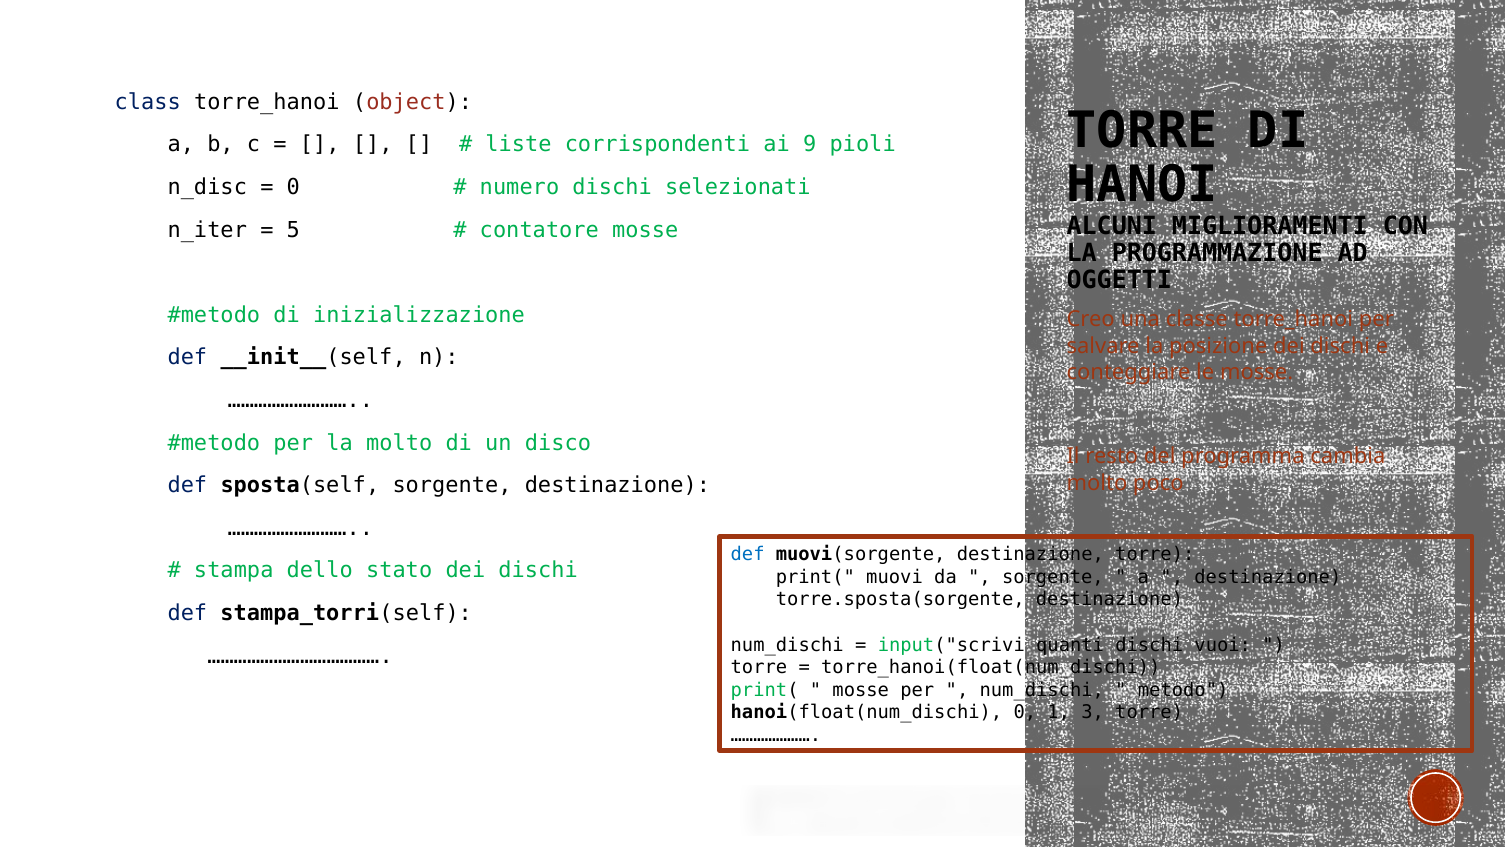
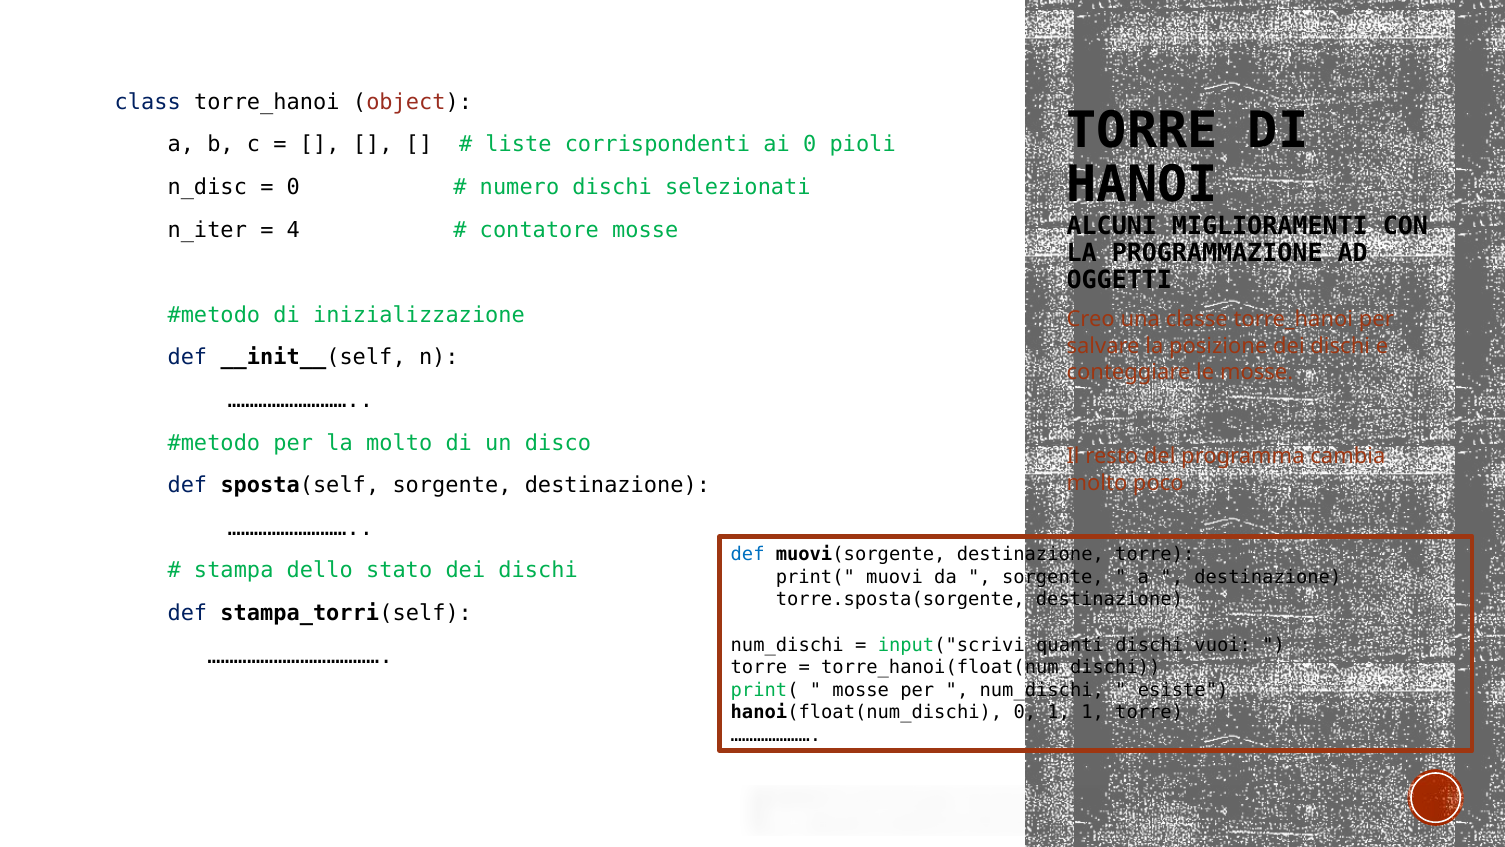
ai 9: 9 -> 0 (810, 145)
5: 5 -> 4 (293, 230)
metodo: metodo -> esiste (1183, 690)
1 3: 3 -> 1 (1093, 712)
